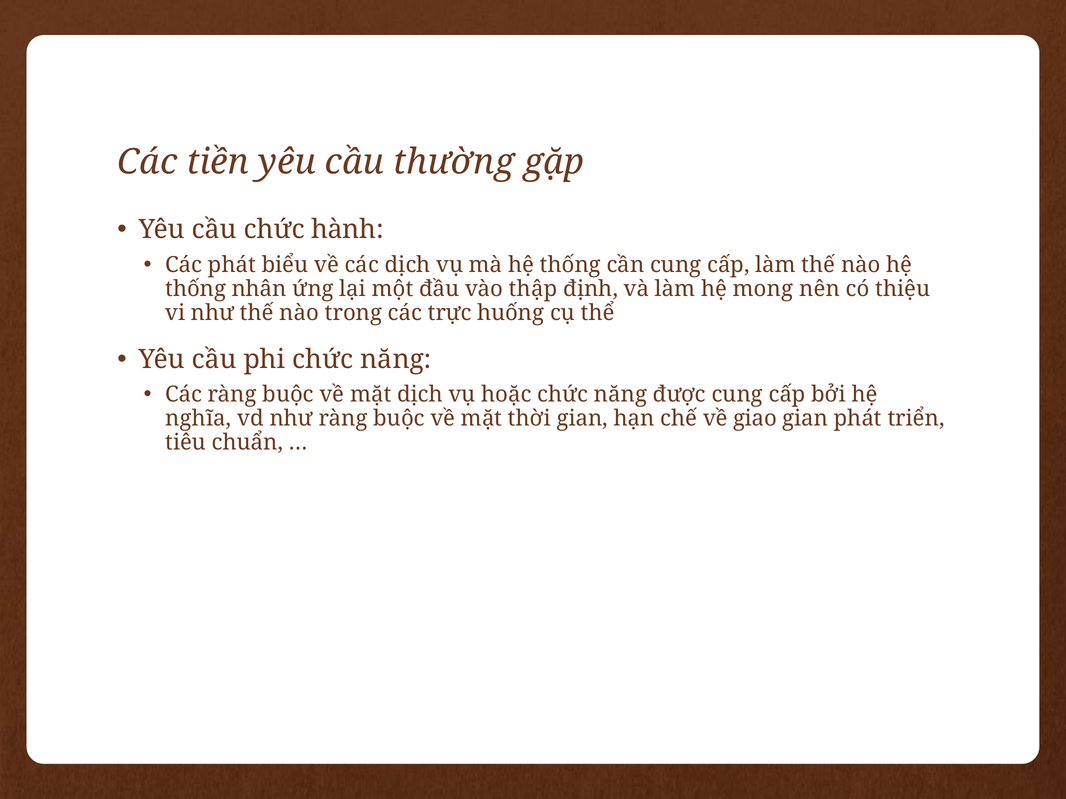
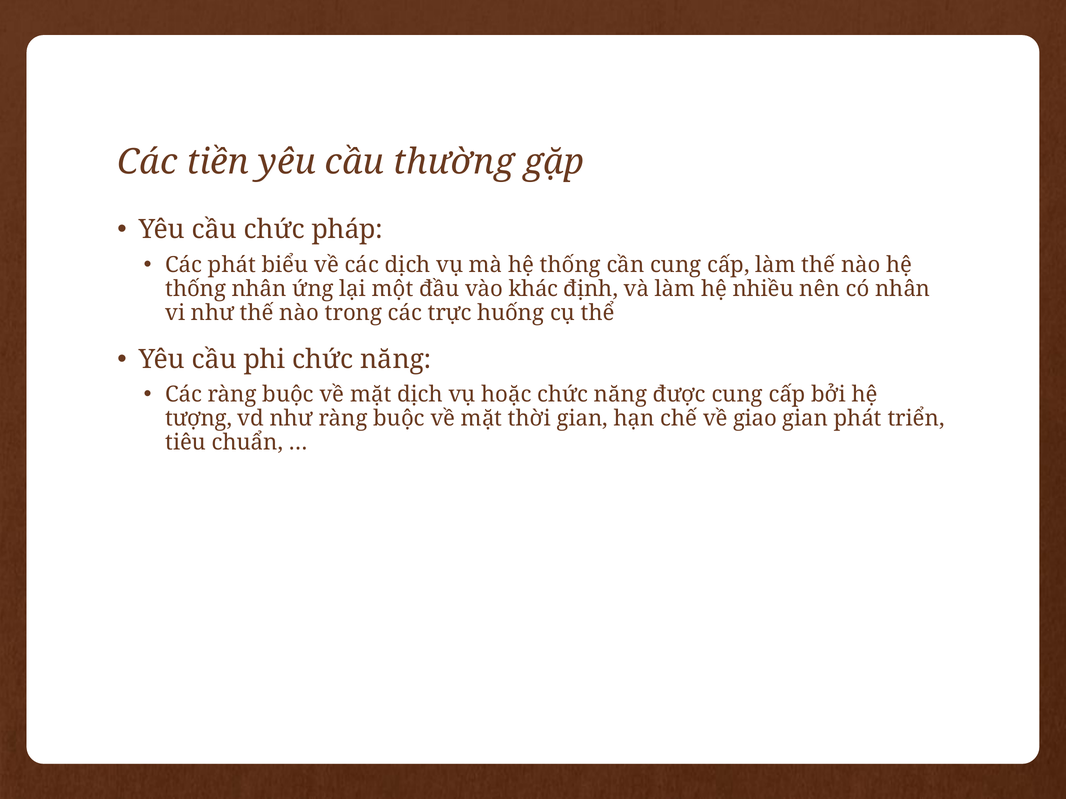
hành: hành -> pháp (347, 230)
thập: thập -> khác (533, 289)
mong: mong -> nhiều (763, 289)
có thiệu: thiệu -> nhân (903, 289)
nghĩa: nghĩa -> tượng (199, 419)
